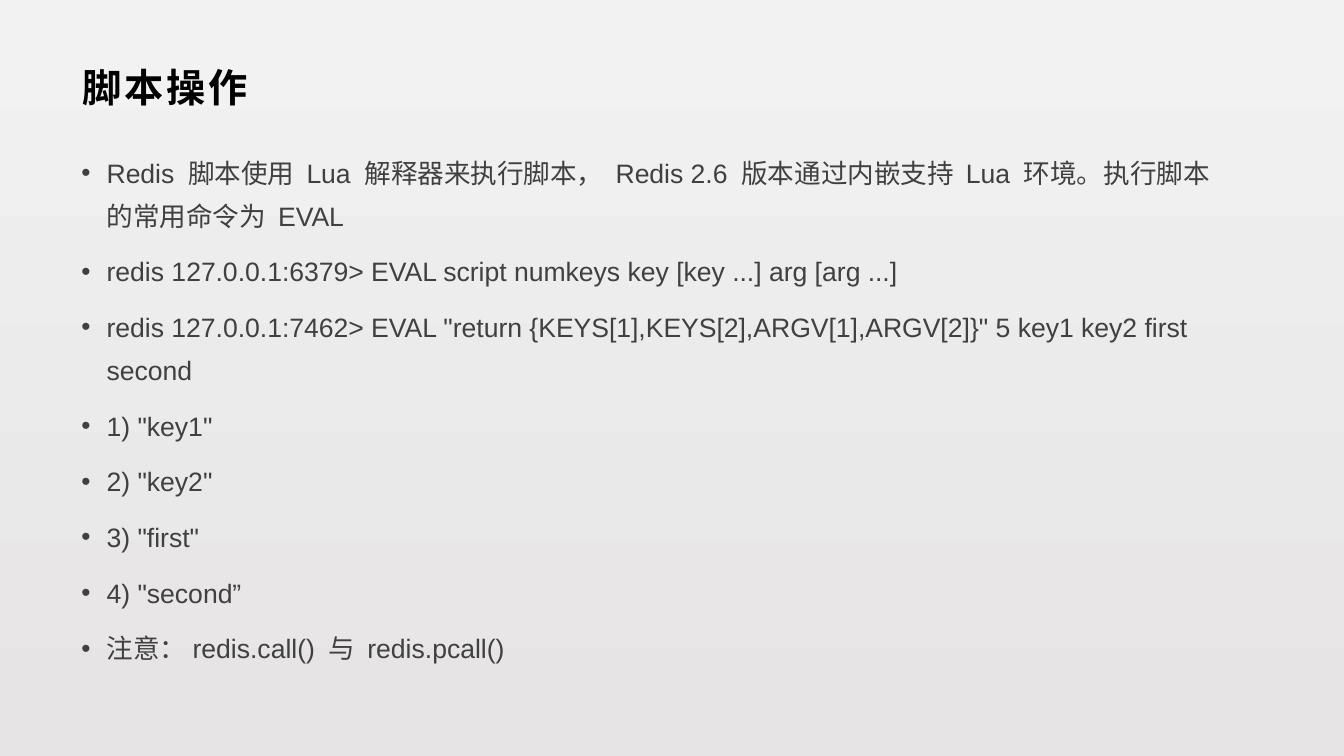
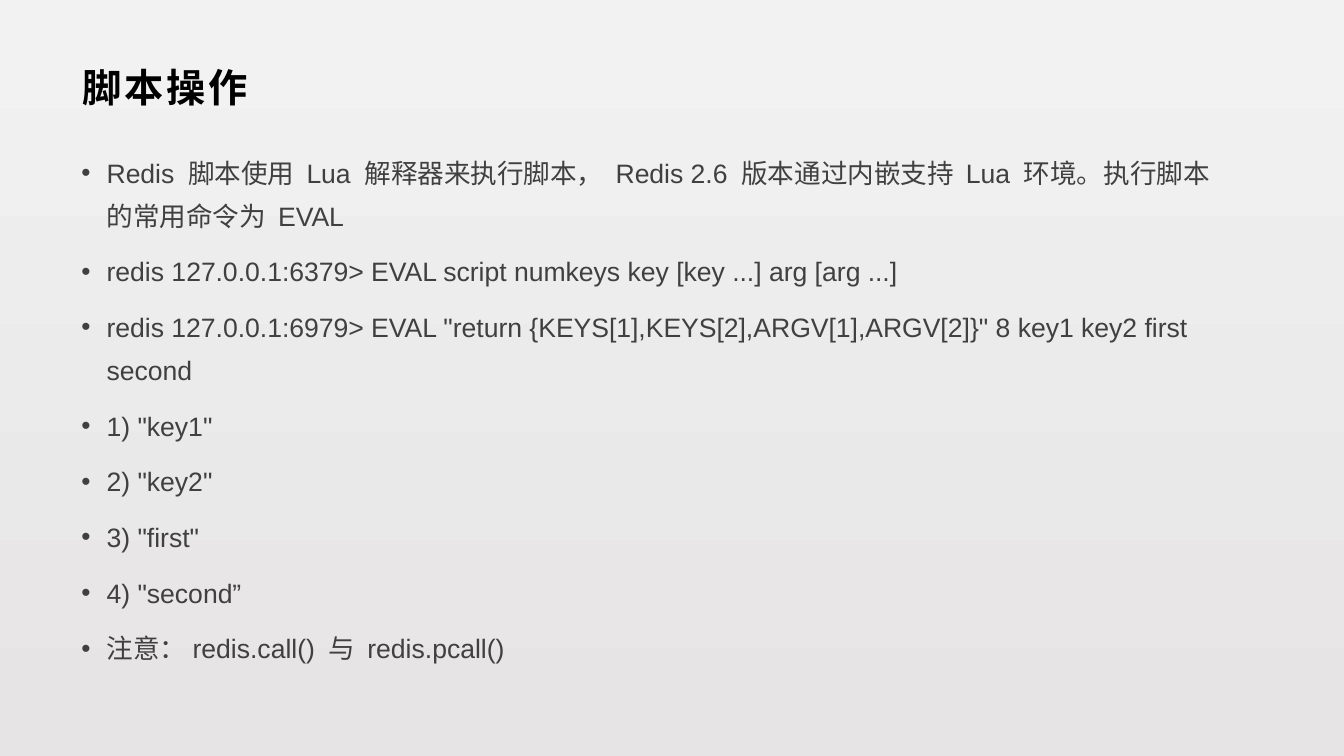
127.0.0.1:7462>: 127.0.0.1:7462> -> 127.0.0.1:6979> (268, 329)
5: 5 -> 8 (1003, 329)
